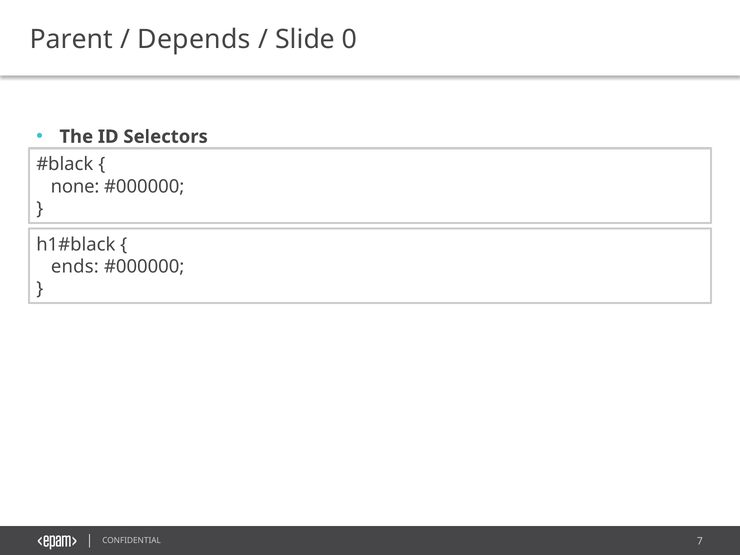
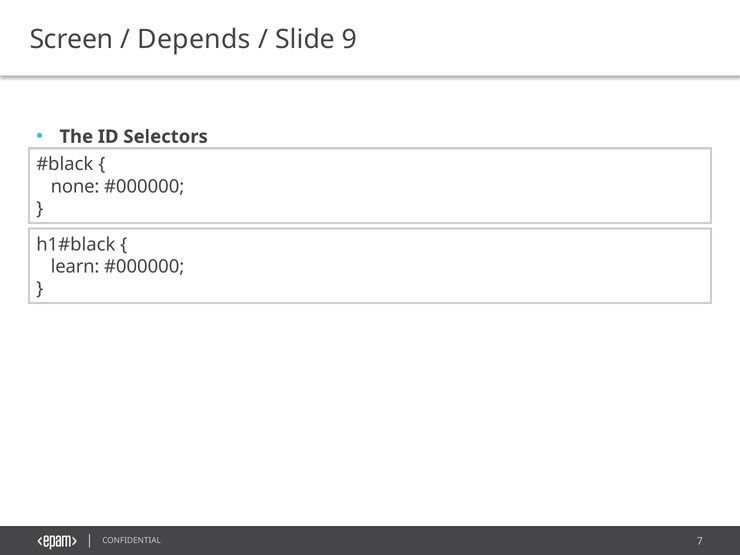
Parent: Parent -> Screen (71, 40)
0: 0 -> 9 (350, 40)
ends: ends -> learn (75, 267)
